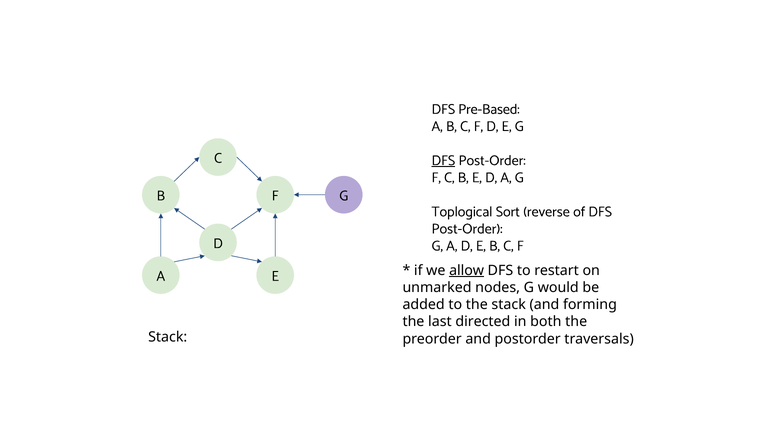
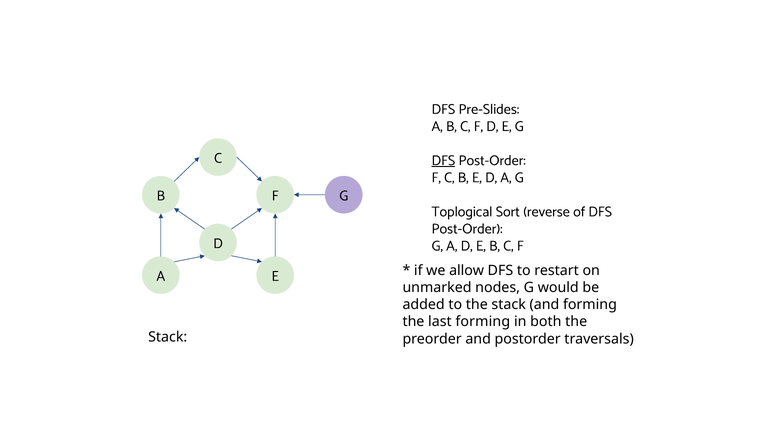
Pre-Based: Pre-Based -> Pre-Slides (489, 109)
allow underline: present -> none (467, 270)
last directed: directed -> forming (483, 322)
